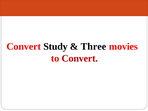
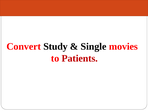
Three: Three -> Single (94, 46)
to Convert: Convert -> Patients (80, 58)
